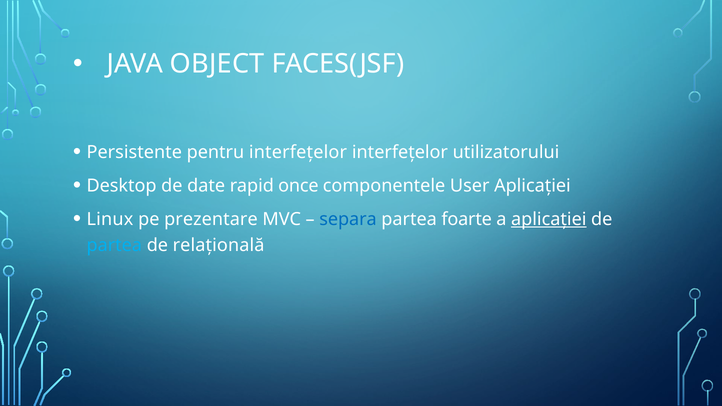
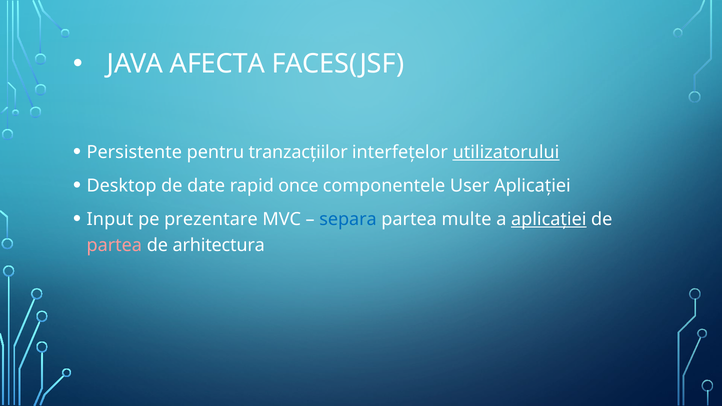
OBJECT: OBJECT -> AFECTA (217, 64)
pentru interfețelor: interfețelor -> tranzacțiilor (298, 152)
utilizatorului underline: none -> present (506, 152)
Linux: Linux -> Input (110, 219)
foarte: foarte -> multe (466, 219)
partea colour: light blue -> pink (114, 245)
relațională: relațională -> arhitectura (219, 245)
